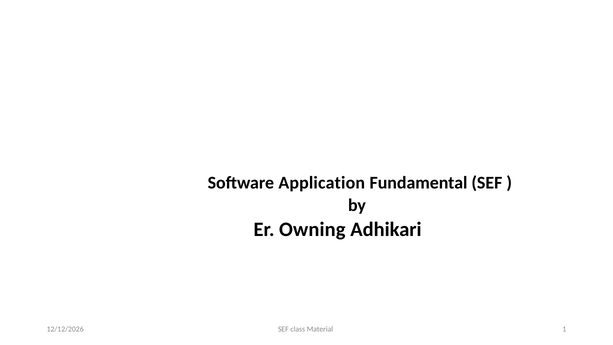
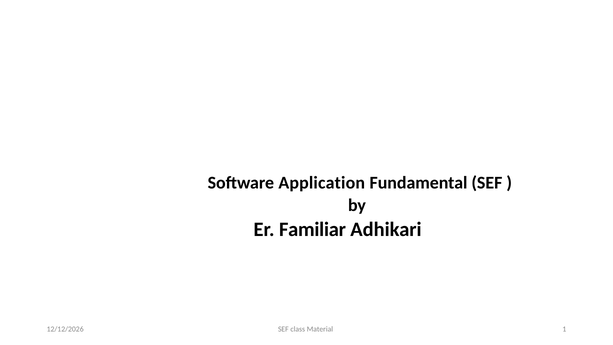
Owning: Owning -> Familiar (312, 229)
